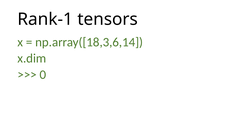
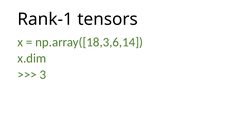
0: 0 -> 3 (43, 75)
